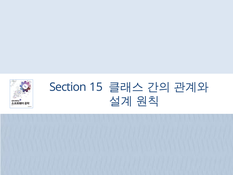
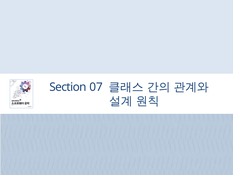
15: 15 -> 07 (96, 87)
